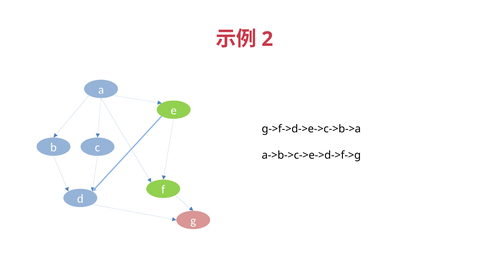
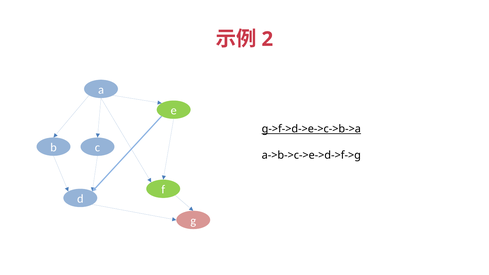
g->f->d->e->c->b->a underline: none -> present (311, 129)
